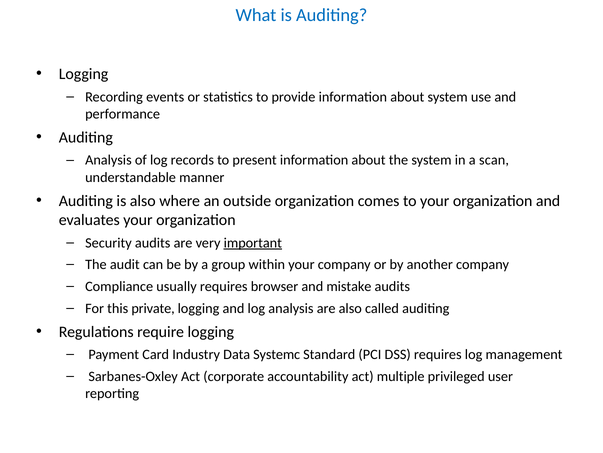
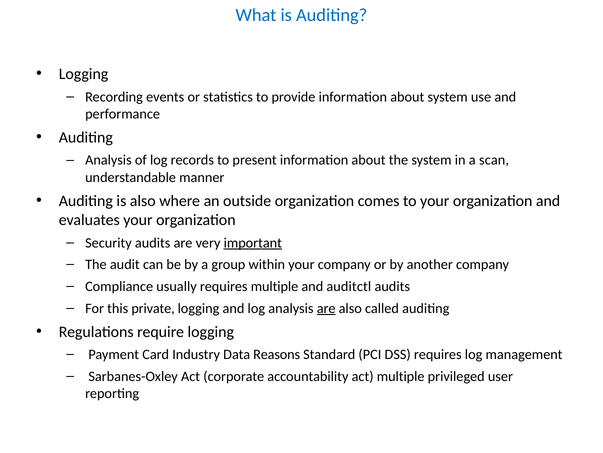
requires browser: browser -> multiple (275, 286)
mistake: mistake -> auditctl (349, 286)
are underline: none -> present (326, 308)
Systemc: Systemc -> Reasons (277, 354)
